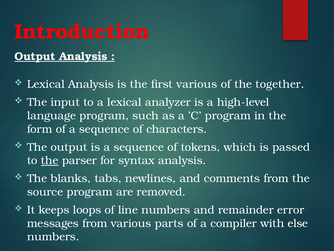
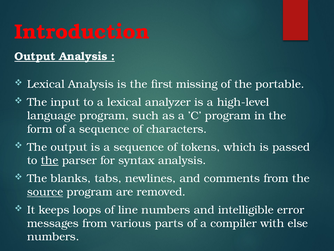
first various: various -> missing (197, 84)
together: together -> portable (280, 84)
source underline: none -> present (45, 192)
remainder: remainder -> intelligible (246, 210)
